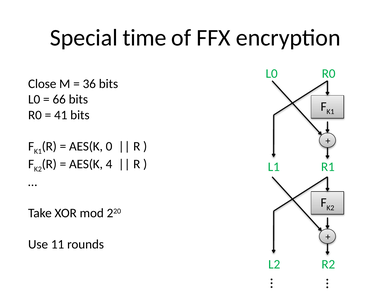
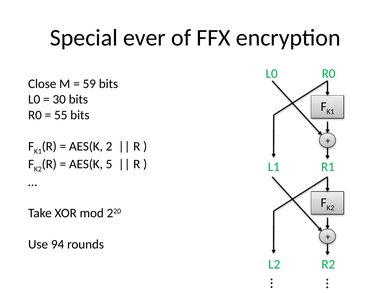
time: time -> ever (145, 38)
36: 36 -> 59 (89, 84)
66: 66 -> 30 (59, 100)
41: 41 -> 55 (61, 115)
0: 0 -> 2 (109, 146)
4: 4 -> 5 (109, 164)
11: 11 -> 94 (58, 245)
